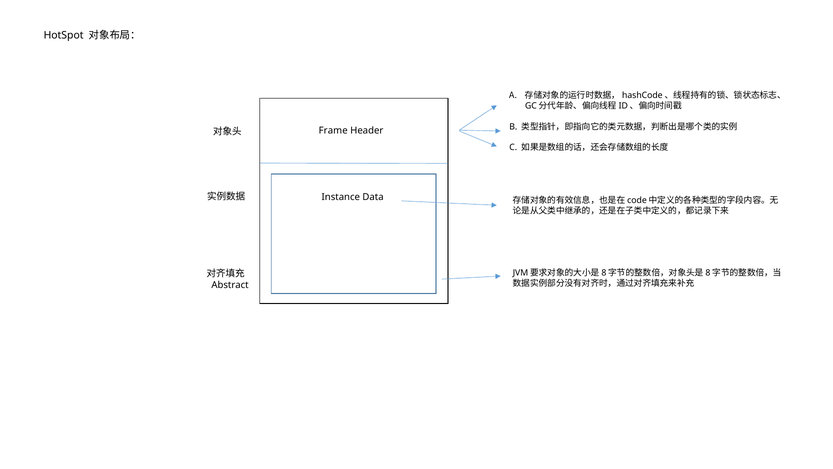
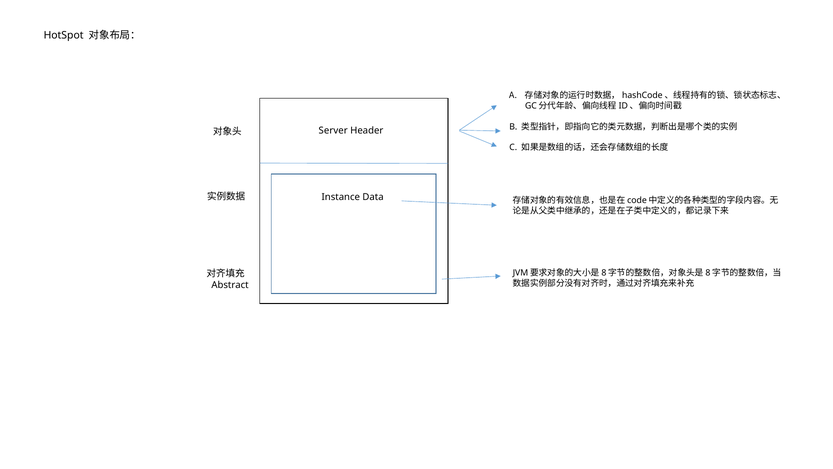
Frame: Frame -> Server (333, 131)
